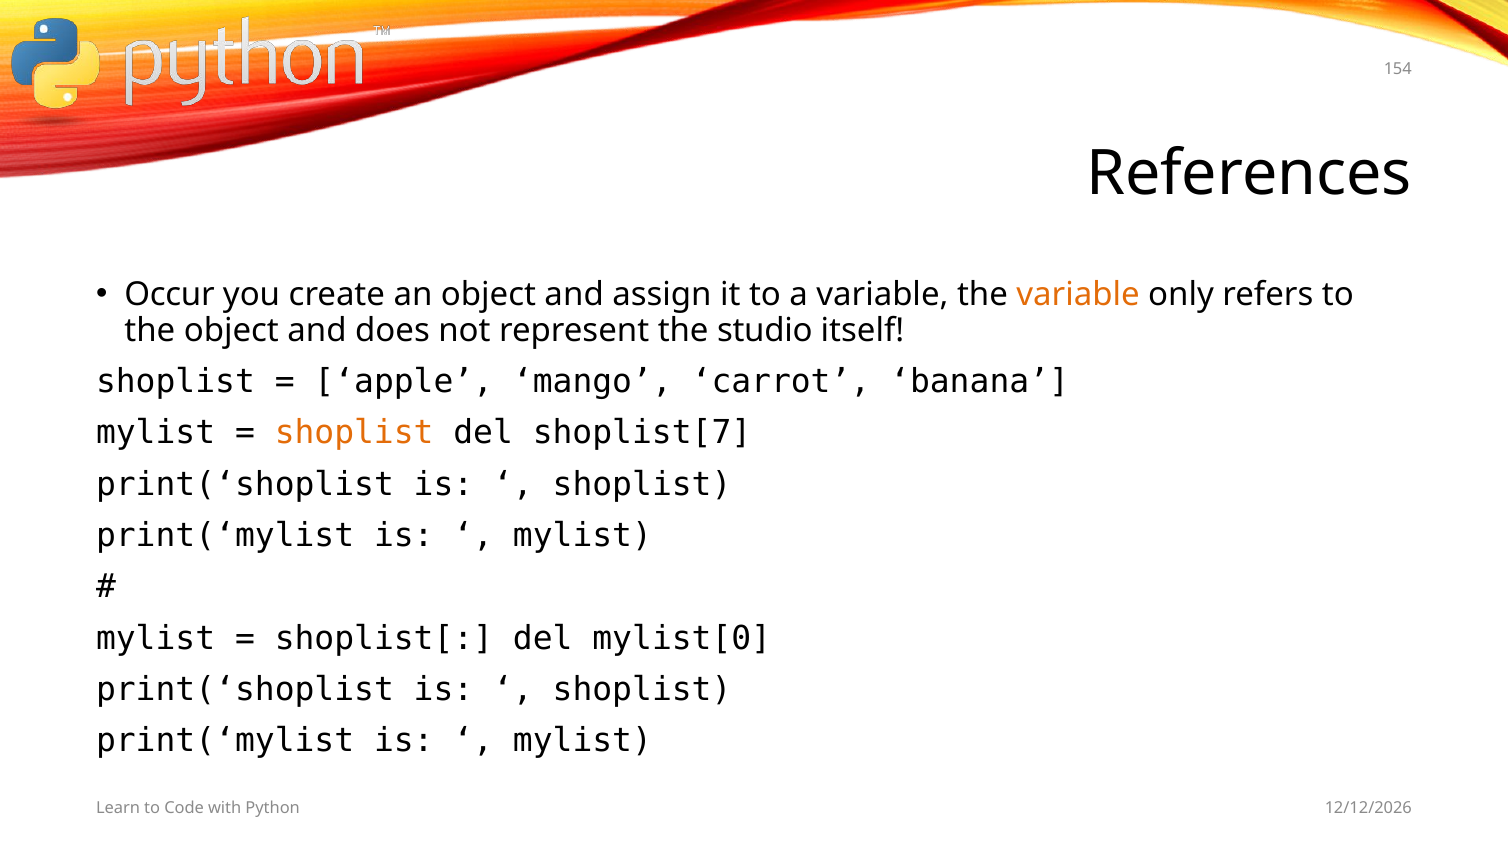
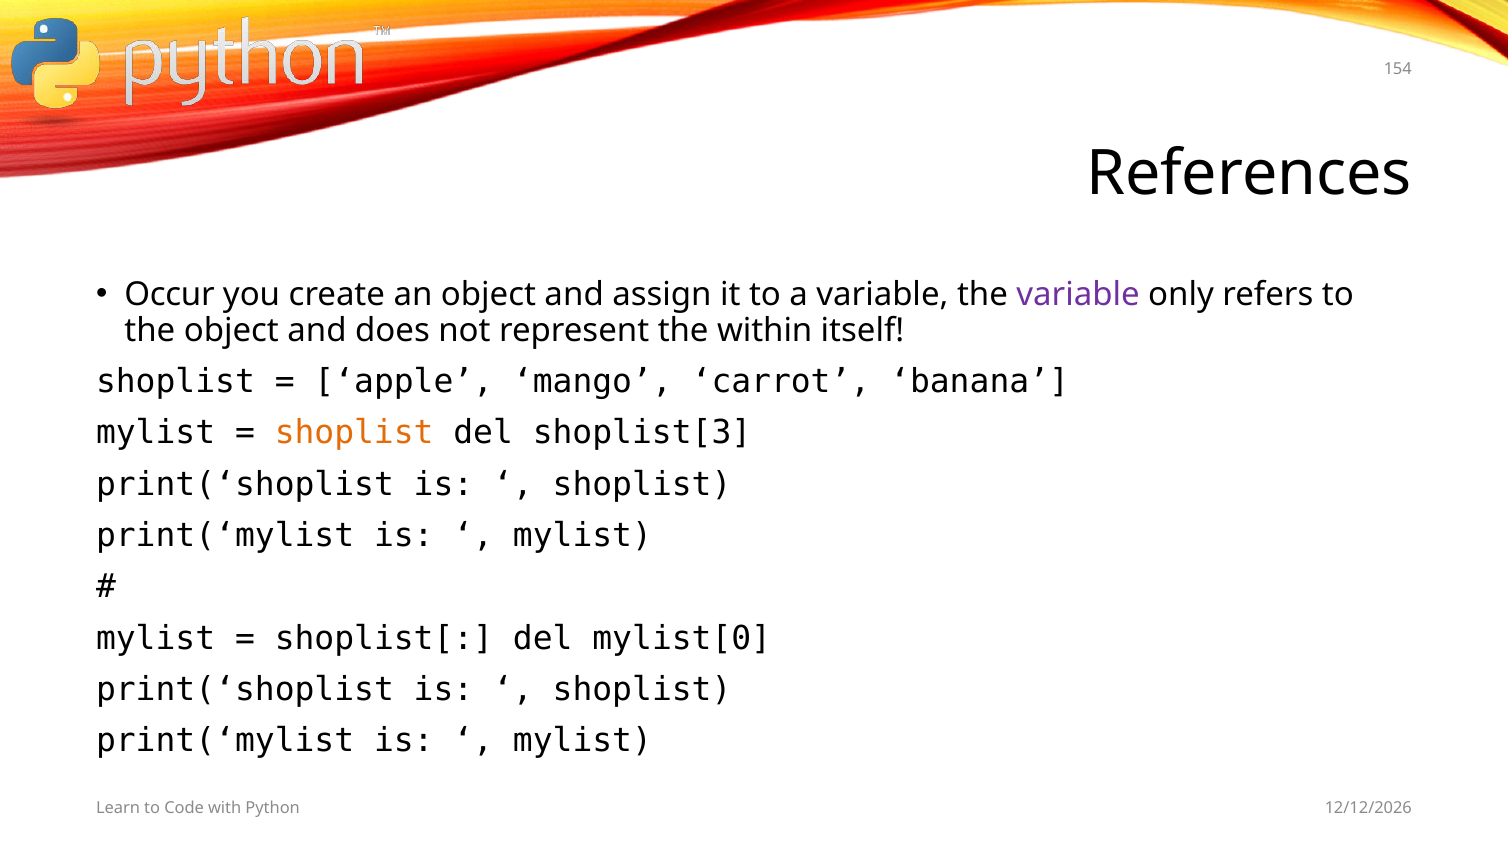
variable colour: orange -> purple (1078, 295)
studio: studio -> within (765, 330)
shoplist[7: shoplist[7 -> shoplist[3 (642, 433)
